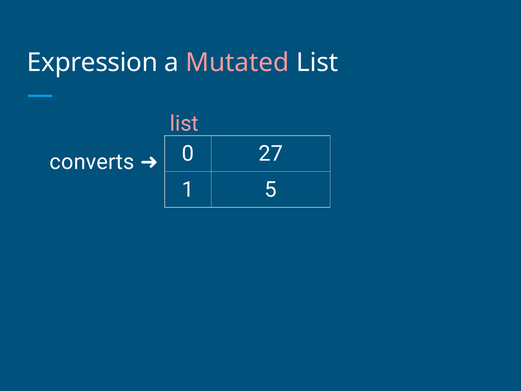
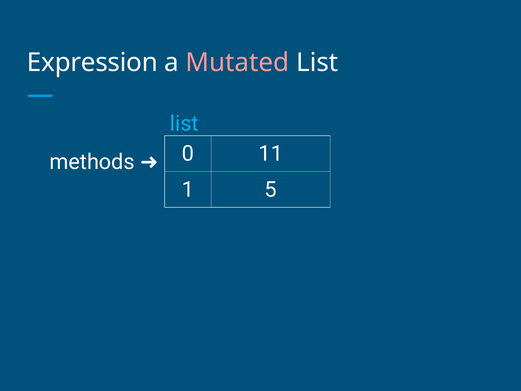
list colour: pink -> light blue (184, 123)
27: 27 -> 11 (271, 154)
converts: converts -> methods (92, 162)
